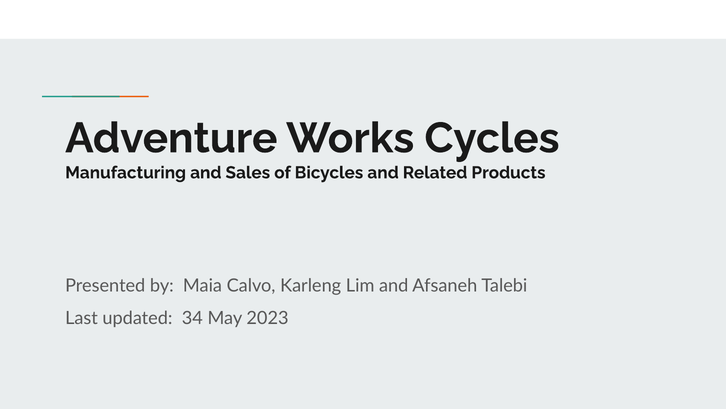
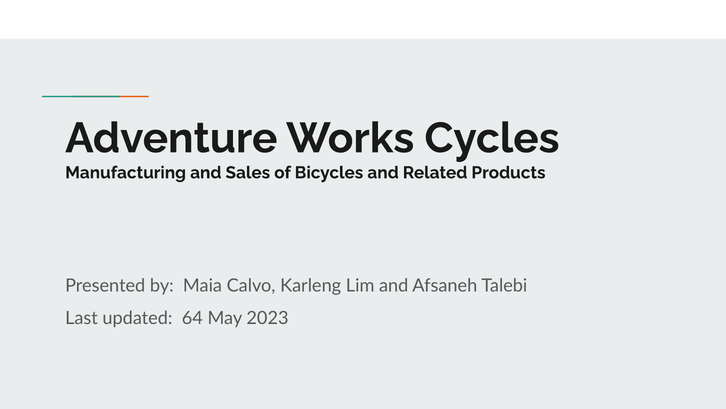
34: 34 -> 64 (192, 318)
